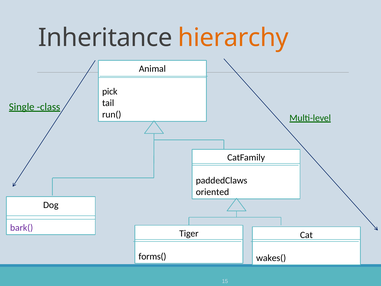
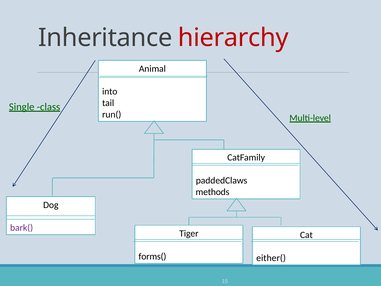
hierarchy colour: orange -> red (233, 38)
pick: pick -> into (110, 91)
oriented: oriented -> methods (213, 192)
wakes(: wakes( -> either( (271, 258)
